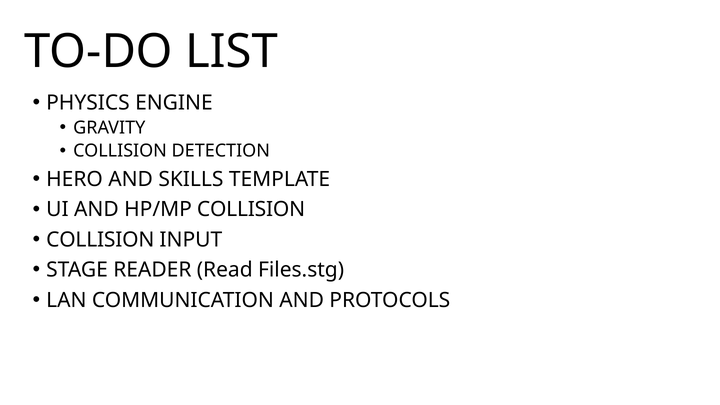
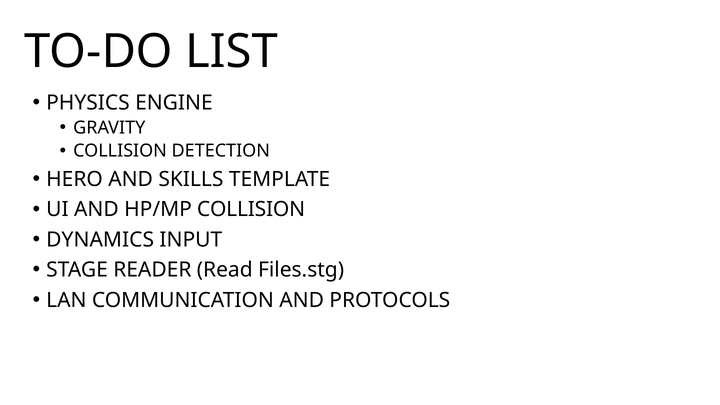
COLLISION: COLLISION -> DYNAMICS (100, 240)
